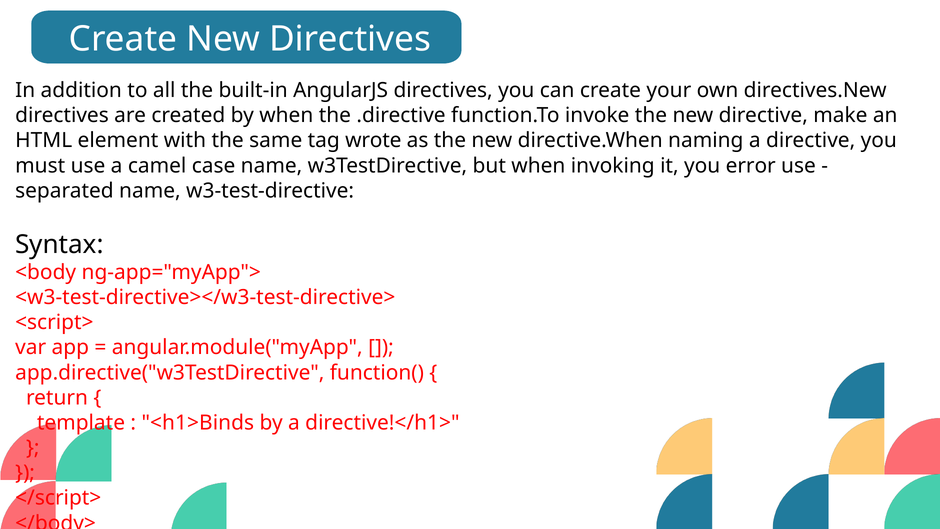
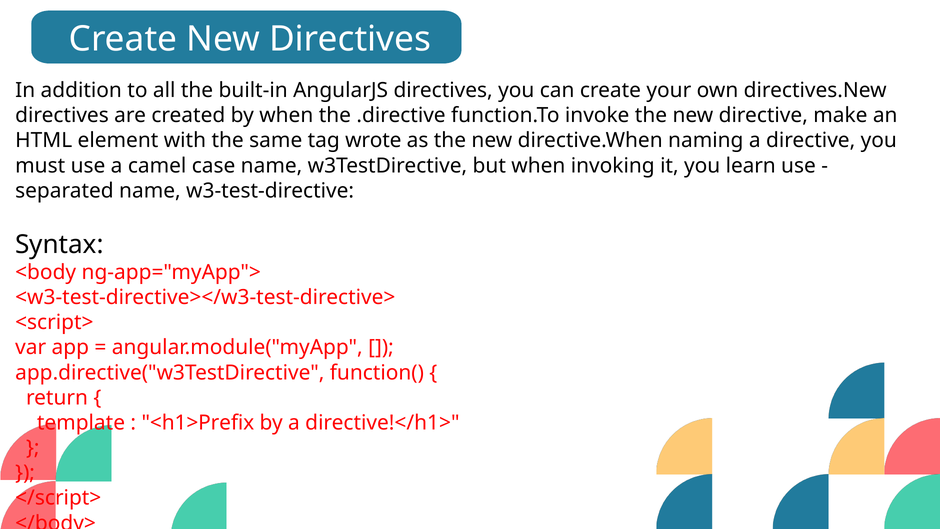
error: error -> learn (751, 166)
<h1>Binds: <h1>Binds -> <h1>Prefix (198, 423)
